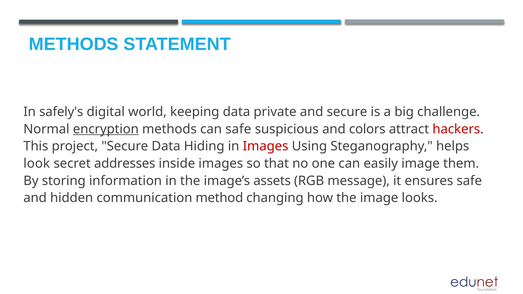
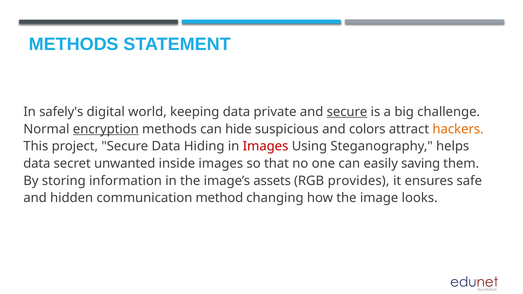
secure underline: none -> present (347, 112)
can safe: safe -> hide (238, 129)
hackers colour: red -> orange (458, 129)
look: look -> data (37, 164)
addresses: addresses -> unwanted (125, 164)
easily image: image -> saving (421, 164)
message: message -> provides (359, 181)
